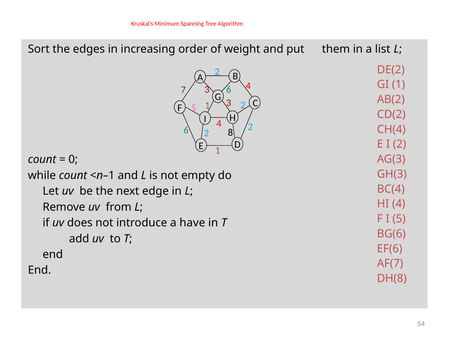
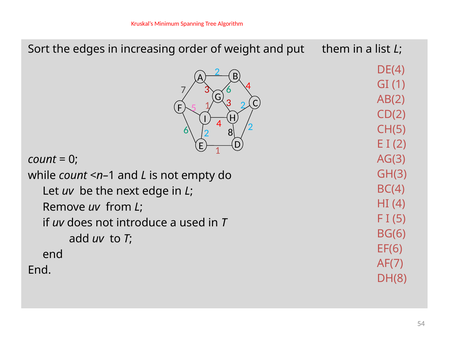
DE(2: DE(2 -> DE(4 (391, 70)
CH(4: CH(4 -> CH(5 (391, 129)
have: have -> used (192, 223)
